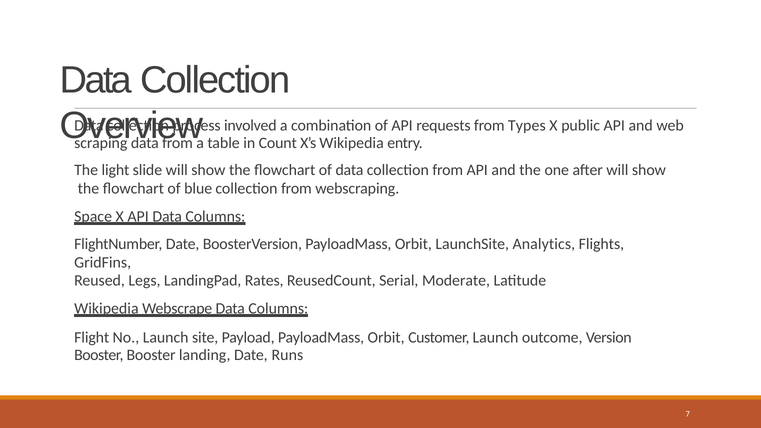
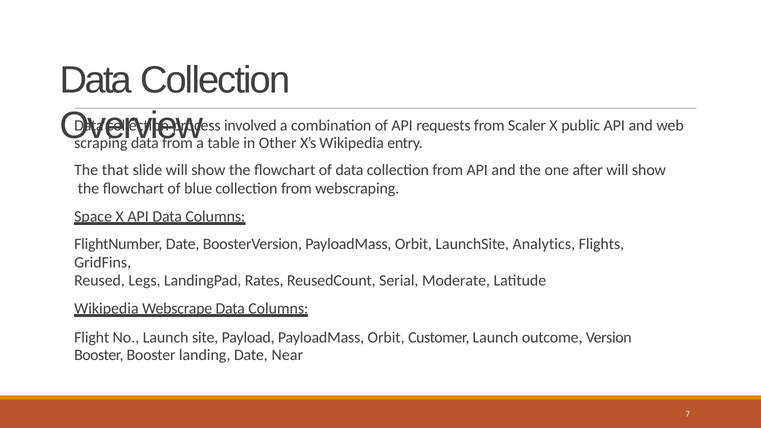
Types: Types -> Scaler (527, 126)
Count: Count -> Other (278, 143)
light: light -> that (115, 170)
Runs: Runs -> Near (287, 355)
